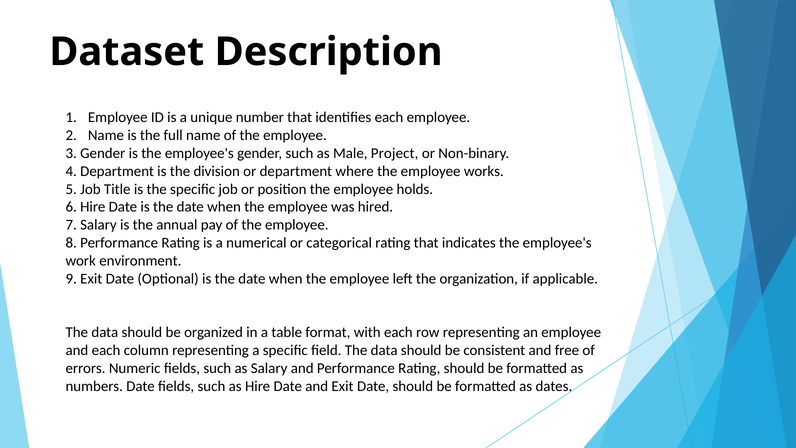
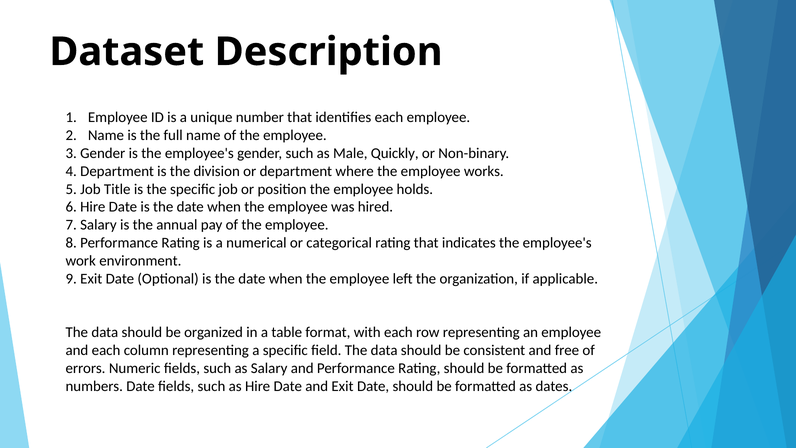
Project: Project -> Quickly (395, 153)
